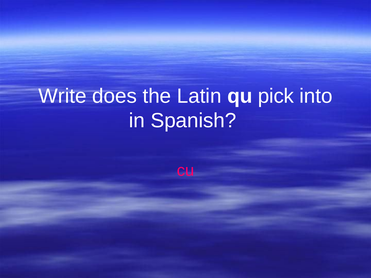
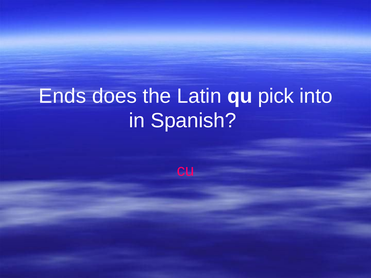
Write: Write -> Ends (62, 96)
